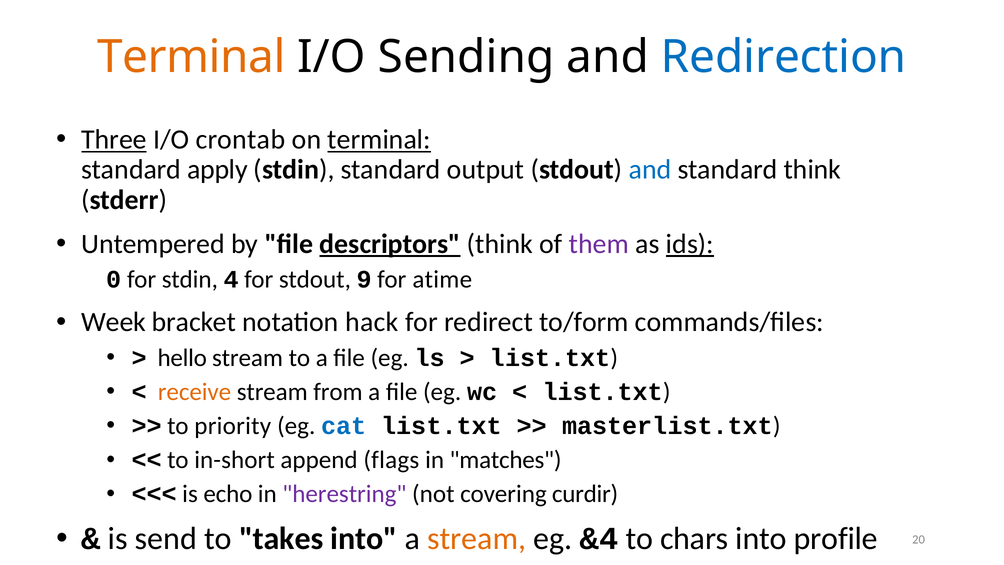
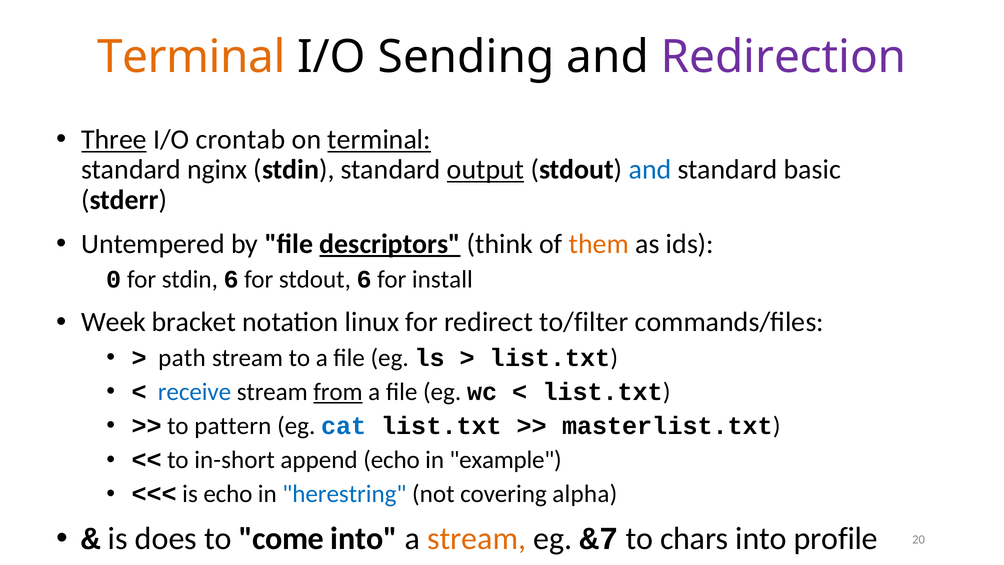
Redirection colour: blue -> purple (784, 57)
apply: apply -> nginx (217, 170)
output underline: none -> present (486, 170)
standard think: think -> basic (812, 170)
them colour: purple -> orange (599, 244)
ids underline: present -> none (690, 244)
stdin 4: 4 -> 6 (231, 279)
stdout 9: 9 -> 6 (364, 279)
atime: atime -> install (442, 279)
hack: hack -> linux (372, 322)
to/form: to/form -> to/filter (584, 322)
hello: hello -> path (182, 358)
receive colour: orange -> blue (195, 392)
from underline: none -> present (338, 392)
priority: priority -> pattern (233, 426)
append flags: flags -> echo (392, 460)
matches: matches -> example (506, 460)
herestring colour: purple -> blue (344, 494)
curdir: curdir -> alpha (585, 494)
send: send -> does (166, 539)
takes: takes -> come (281, 539)
&4: &4 -> &7 (599, 539)
